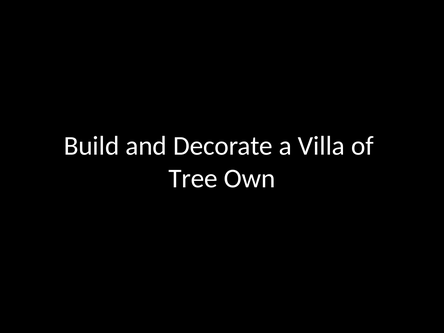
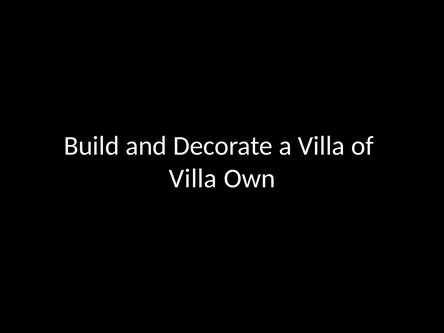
Tree: Tree -> Villa (193, 178)
